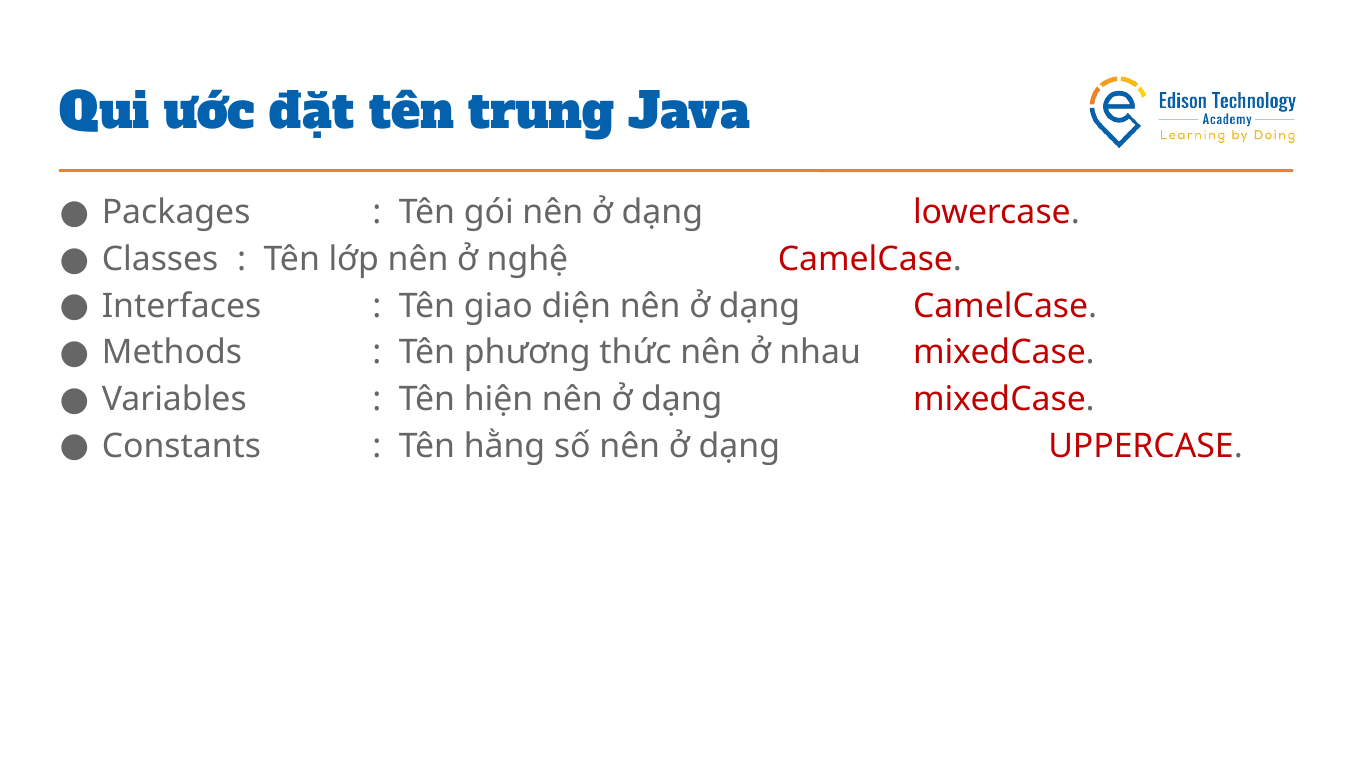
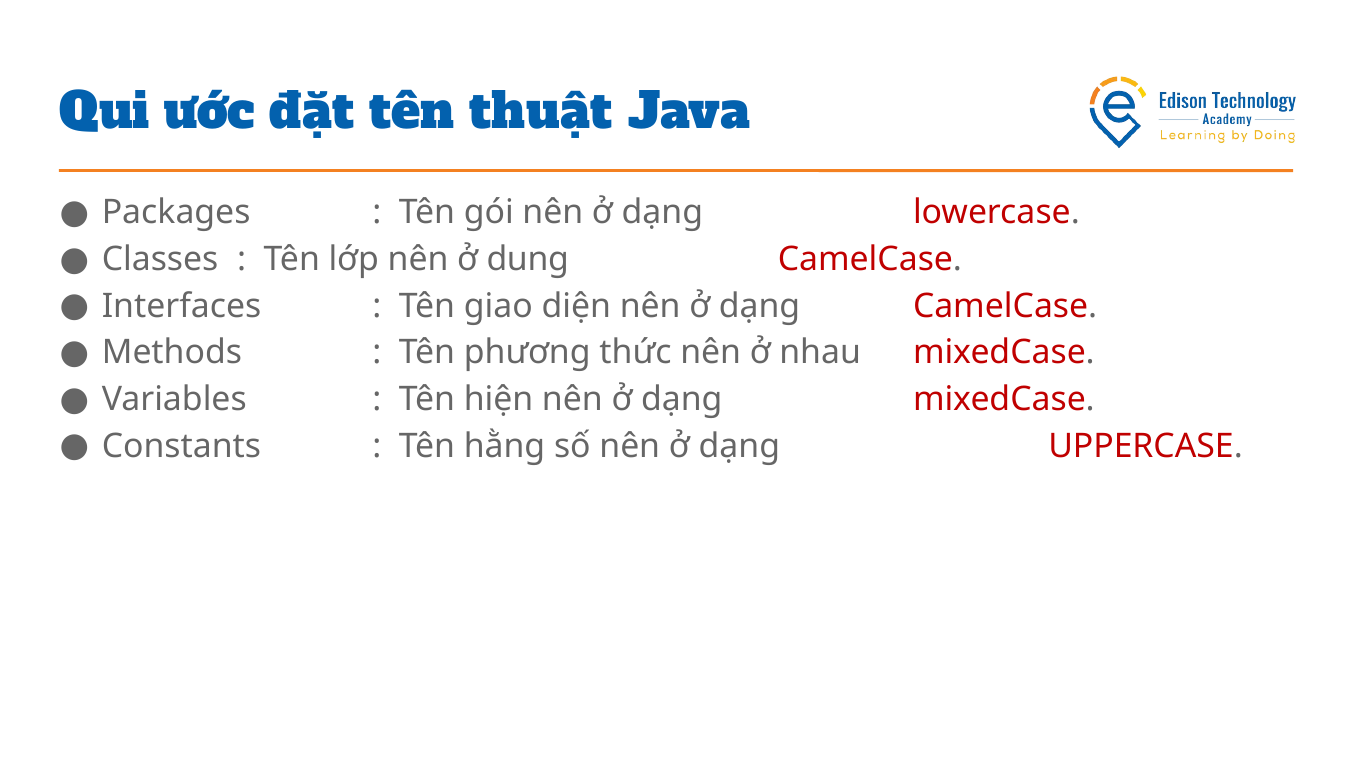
trung: trung -> thuật (541, 112)
nghệ: nghệ -> dung (528, 259)
